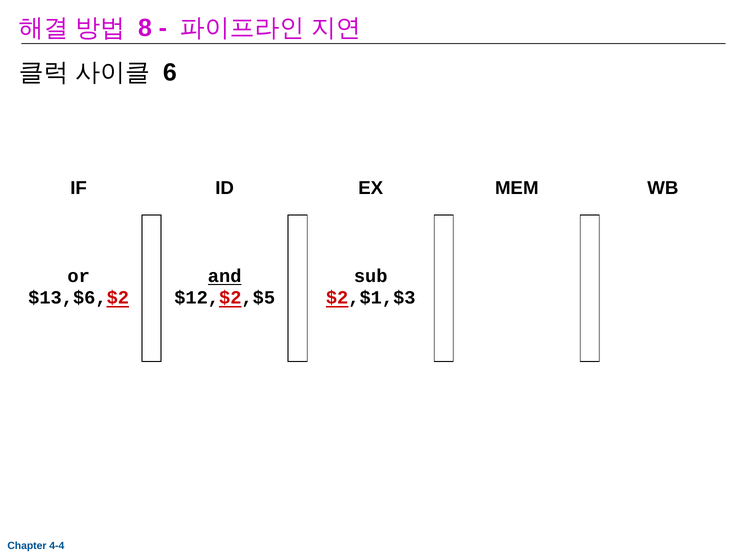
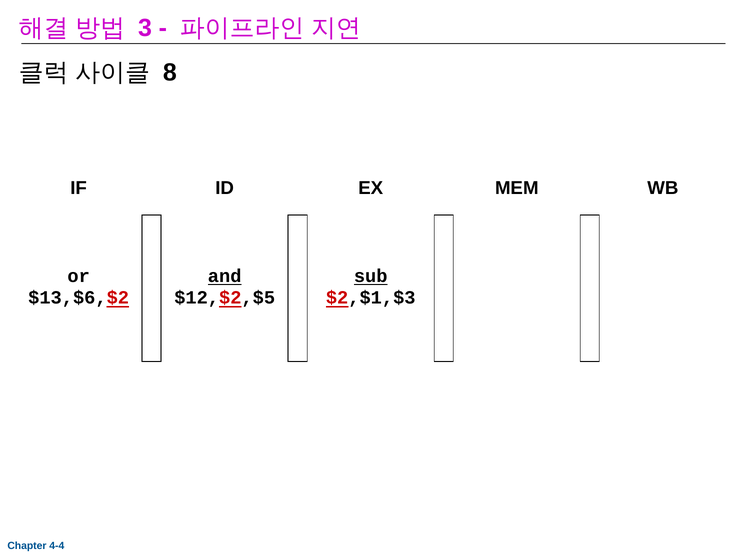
8: 8 -> 3 (145, 28)
6: 6 -> 8 (170, 73)
sub underline: none -> present (371, 276)
